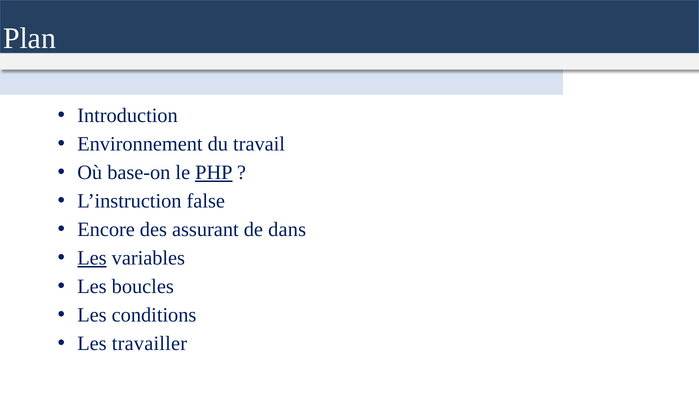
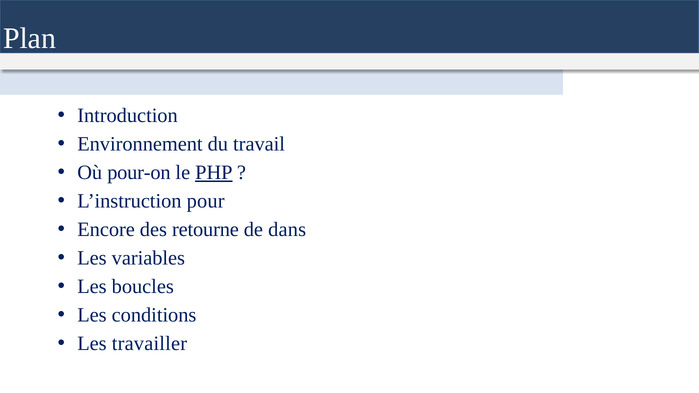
base-on: base-on -> pour-on (139, 173)
false: false -> pour (206, 201)
assurant: assurant -> retourne (205, 230)
Les underline: present -> none (92, 258)
